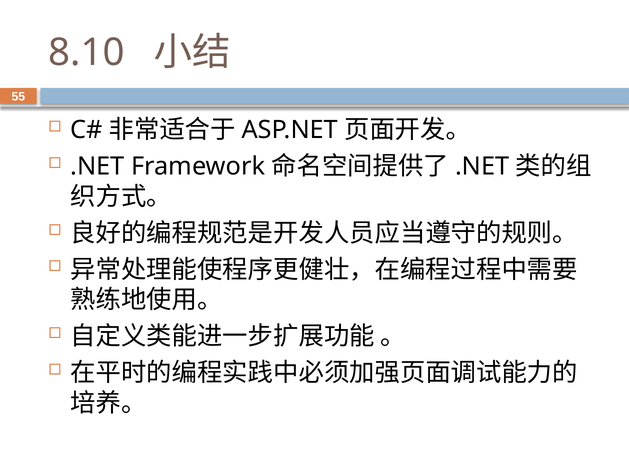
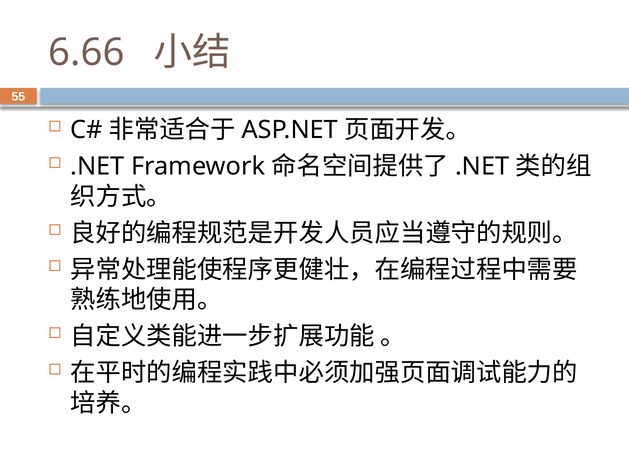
8.10: 8.10 -> 6.66 (86, 52)
